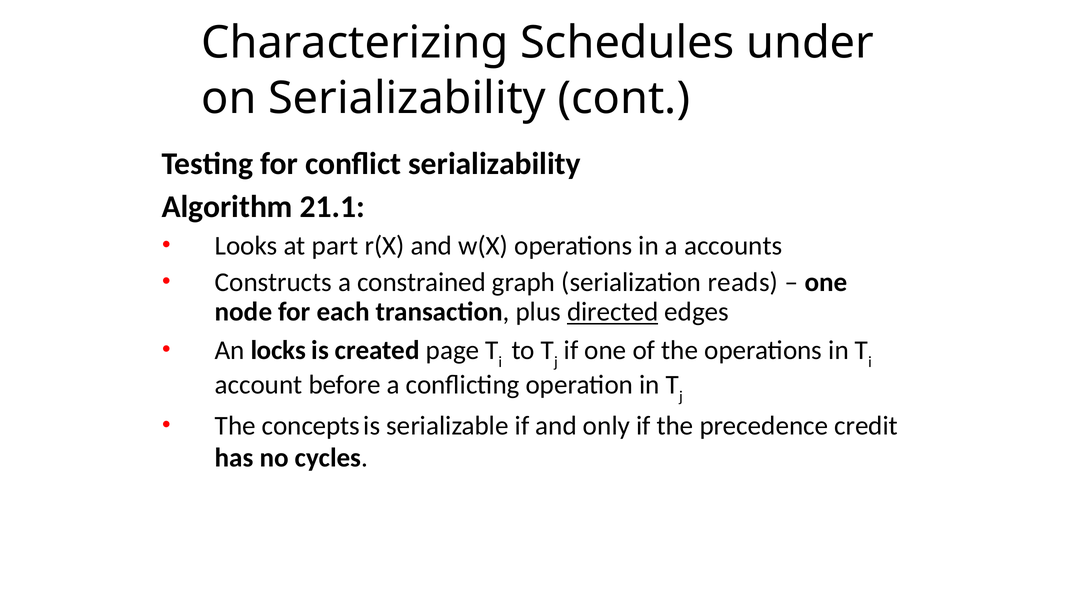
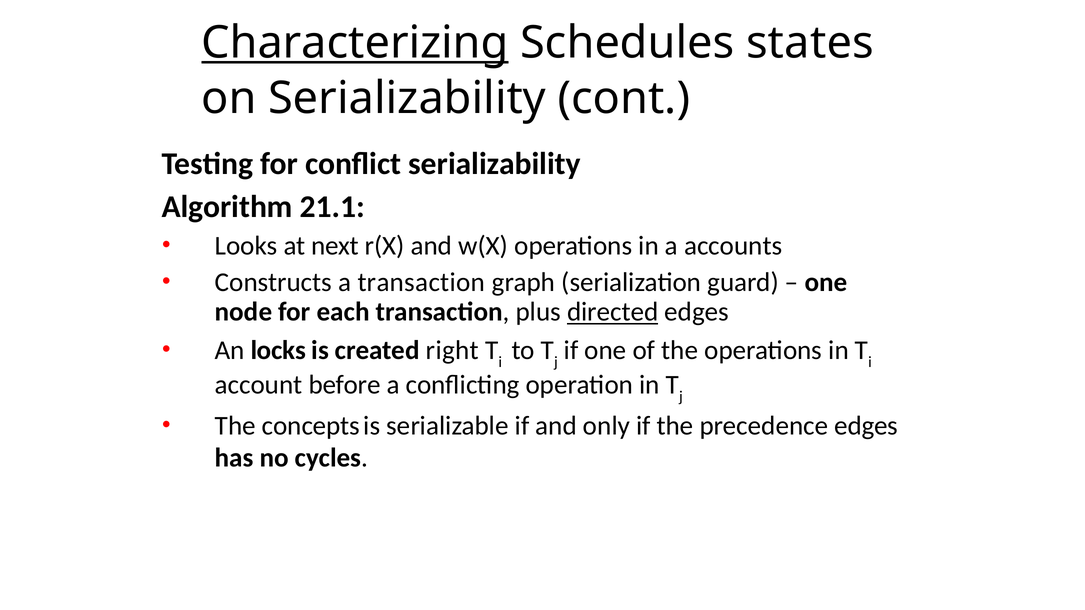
Characterizing underline: none -> present (355, 43)
under: under -> states (810, 43)
part: part -> next (335, 246)
a constrained: constrained -> transaction (421, 282)
reads: reads -> guard (743, 282)
page: page -> right (452, 351)
precedence credit: credit -> edges (866, 426)
